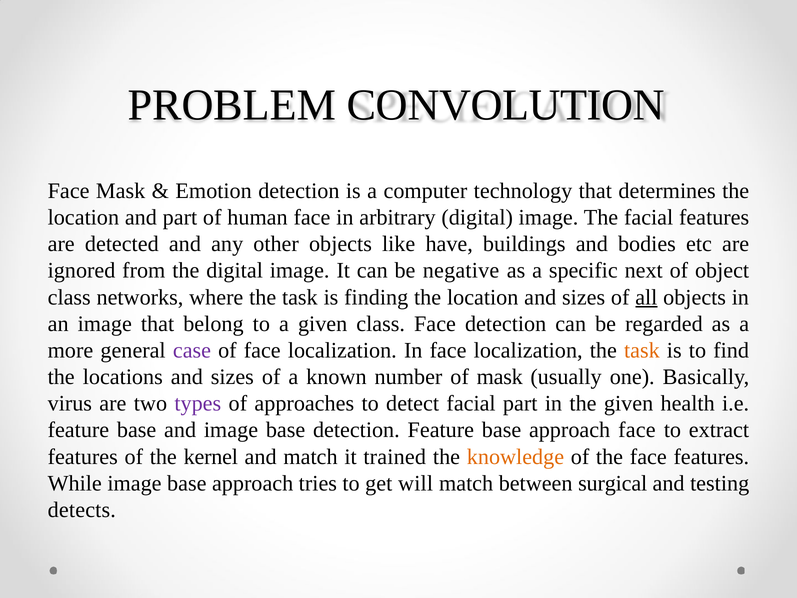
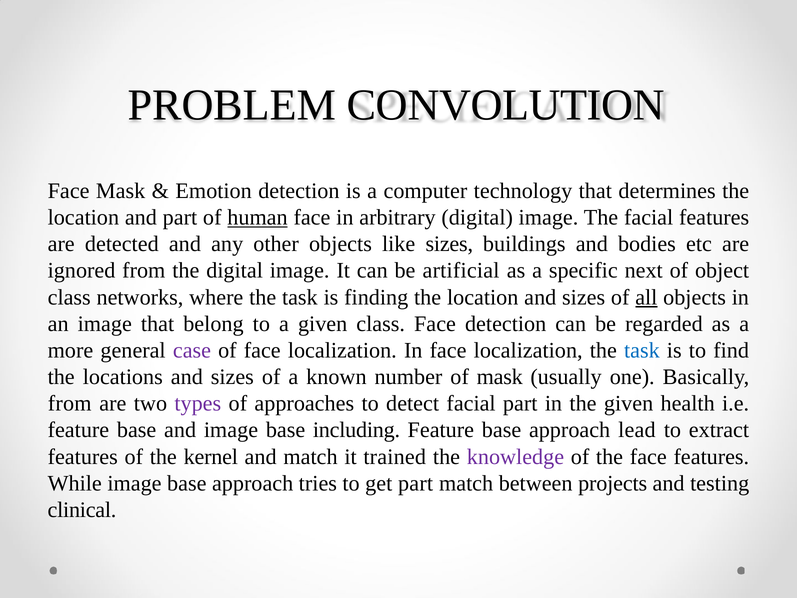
human underline: none -> present (257, 217)
like have: have -> sizes (449, 244)
negative: negative -> artificial (461, 271)
task colour: orange -> blue (642, 350)
virus: virus -> from (70, 403)
base detection: detection -> including (356, 430)
approach face: face -> lead (637, 430)
knowledge colour: orange -> purple (515, 457)
get will: will -> part (416, 483)
surgical: surgical -> projects (613, 483)
detects: detects -> clinical (82, 510)
